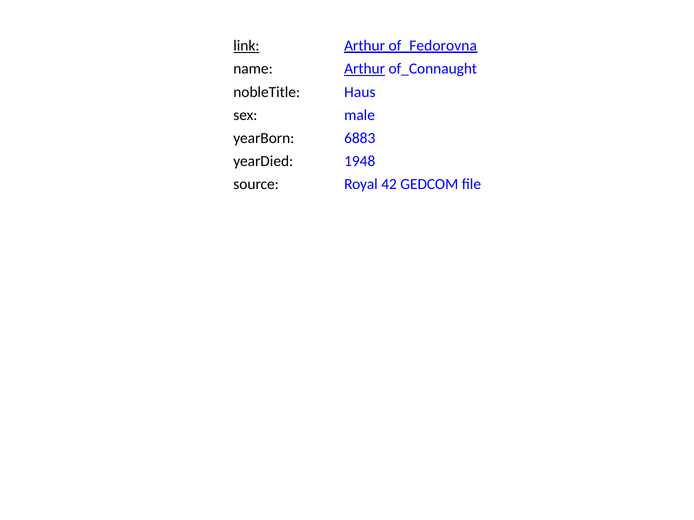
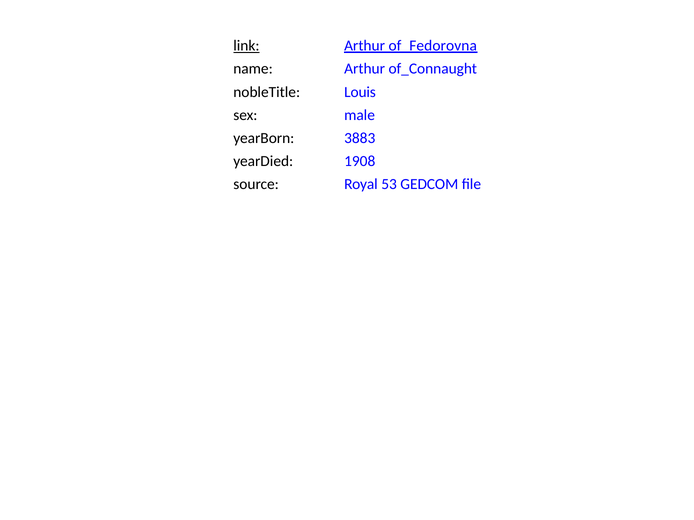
Arthur underline: present -> none (365, 69)
Haus: Haus -> Louis (360, 92)
6883: 6883 -> 3883 (360, 138)
1948: 1948 -> 1908 (360, 161)
42: 42 -> 53 (389, 185)
